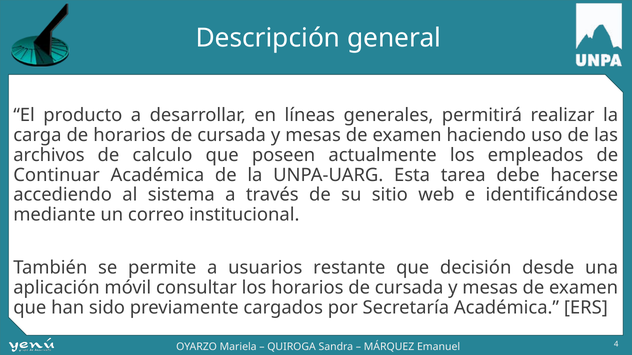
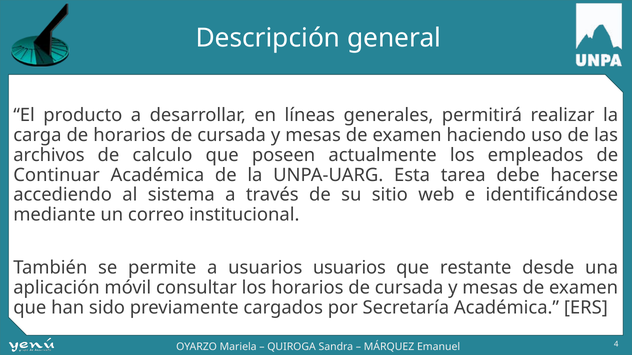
usuarios restante: restante -> usuarios (349, 268)
decisión: decisión -> restante (476, 268)
